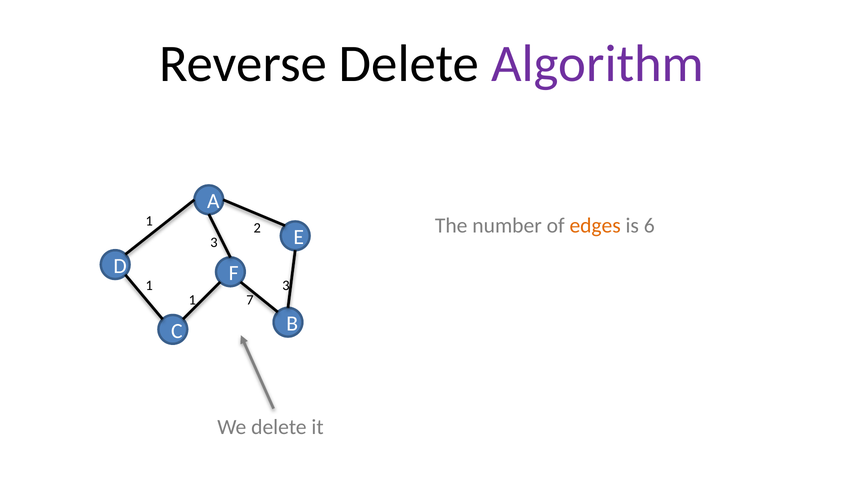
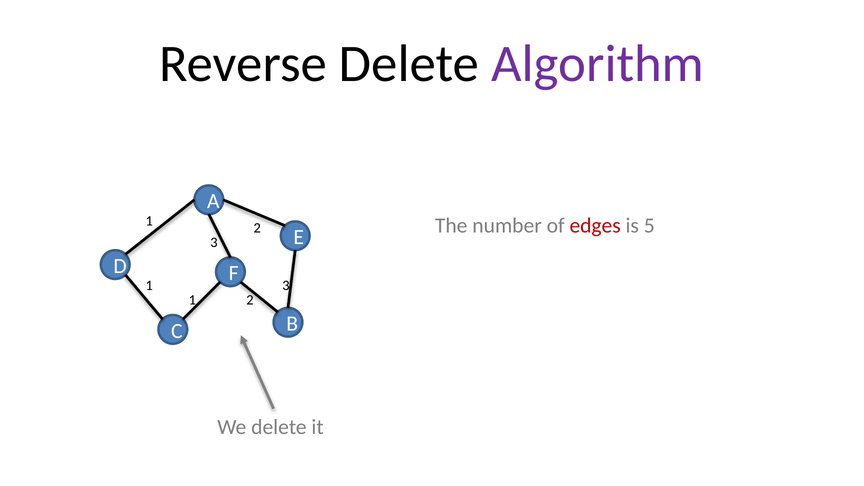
edges colour: orange -> red (595, 226)
6: 6 -> 5 (649, 226)
1 7: 7 -> 2 (250, 300)
